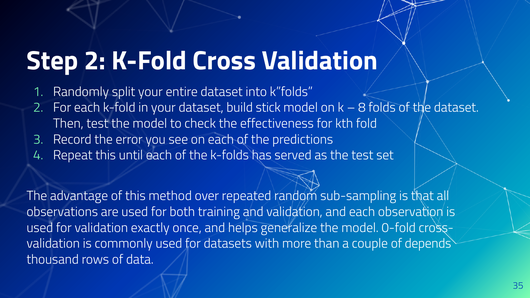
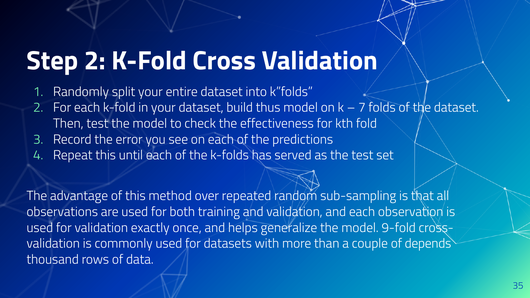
stick: stick -> thus (268, 108)
8: 8 -> 7 (362, 108)
0-fold: 0-fold -> 9-fold (399, 228)
